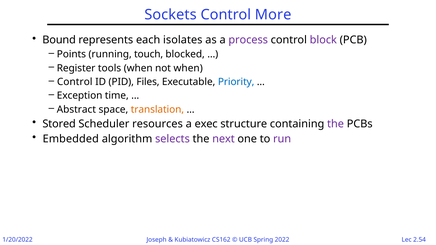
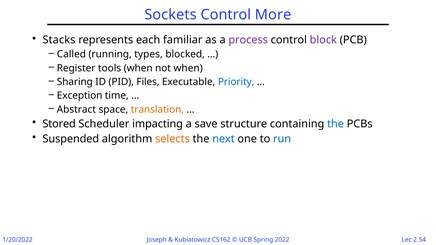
Bound: Bound -> Stacks (59, 40)
isolates: isolates -> familiar (183, 40)
Points: Points -> Called (71, 54)
touch: touch -> types (149, 54)
Control: Control -> Sharing (75, 82)
resources: resources -> impacting (158, 124)
exec: exec -> save (206, 124)
the colour: purple -> blue (336, 124)
Embedded: Embedded -> Suspended (71, 139)
selects colour: purple -> orange (172, 139)
next colour: purple -> blue (223, 139)
run colour: purple -> blue (282, 139)
